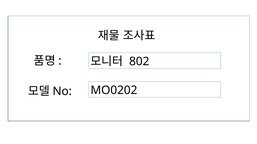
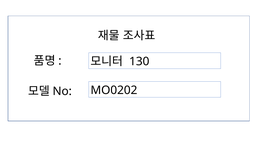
802: 802 -> 130 (139, 62)
